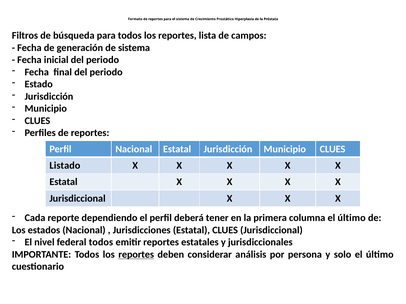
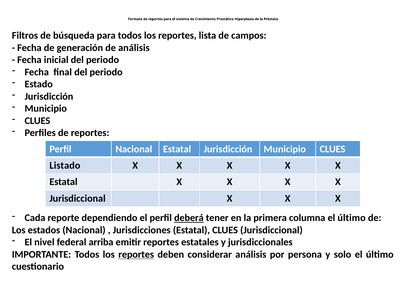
de sistema: sistema -> análisis (134, 48)
deberá underline: none -> present (189, 218)
federal todos: todos -> arriba (101, 243)
